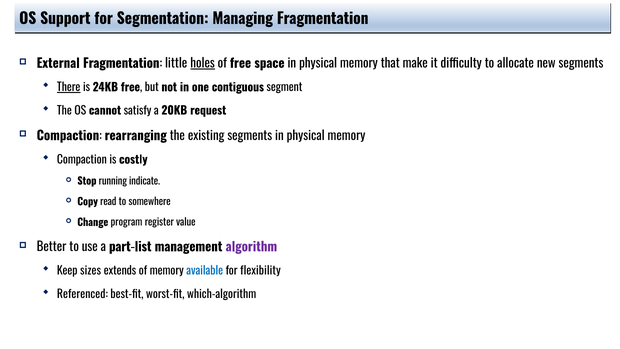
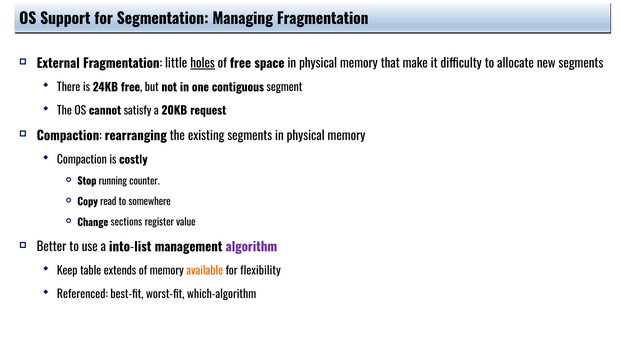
There underline: present -> none (69, 87)
indicate: indicate -> counter (145, 181)
program: program -> sections (126, 222)
part-list: part-list -> into-list (130, 247)
sizes: sizes -> table (91, 271)
available colour: blue -> orange (205, 271)
